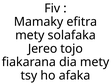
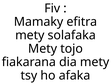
Jereo: Jereo -> Mety (43, 48)
